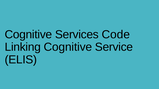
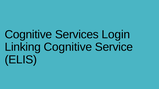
Code: Code -> Login (116, 35)
